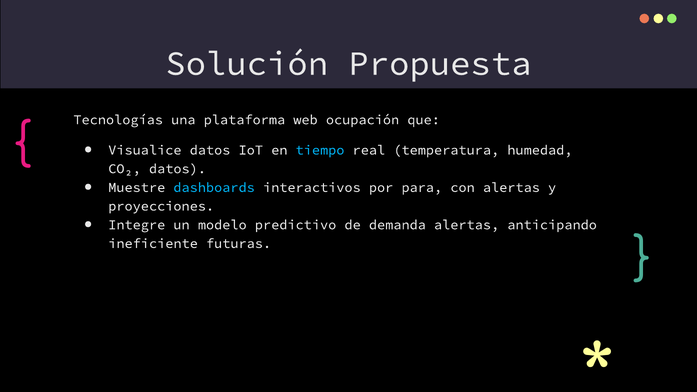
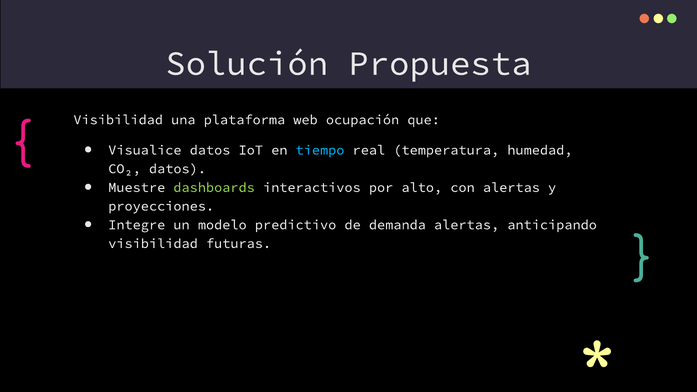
Tecnologías: Tecnologías -> Visibilidad (118, 120)
dashboards colour: light blue -> light green (214, 187)
para: para -> alto (422, 187)
ineficiente: ineficiente -> visibilidad (153, 244)
